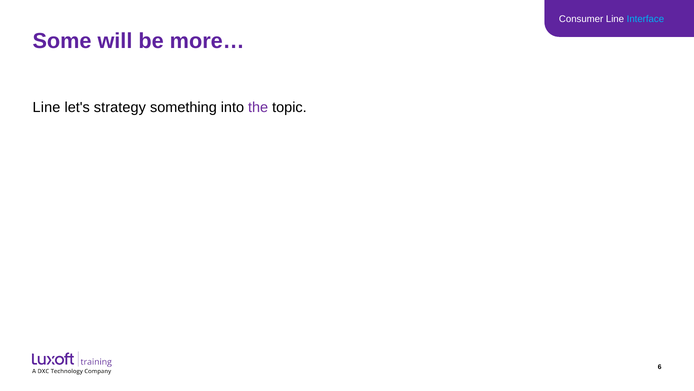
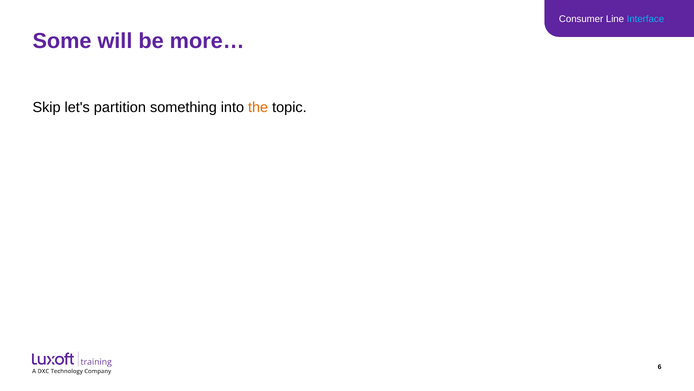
Line: Line -> Skip (47, 107)
strategy: strategy -> partition (120, 107)
the colour: purple -> orange (258, 107)
